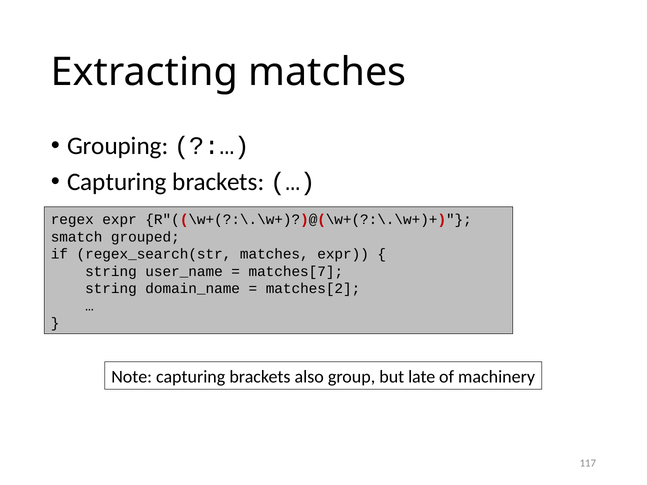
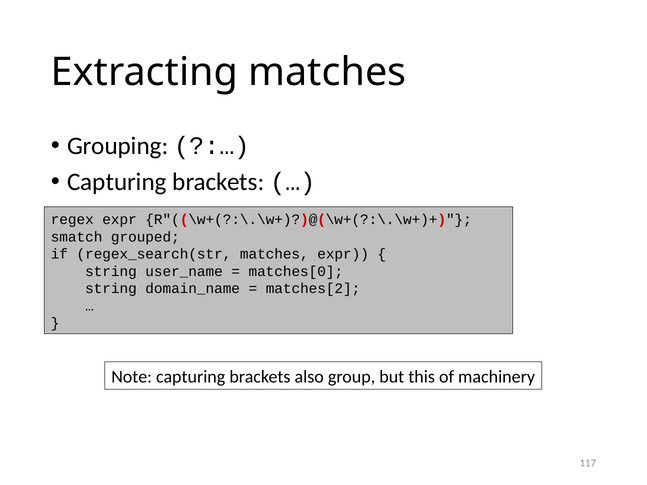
matches[7: matches[7 -> matches[0 (296, 272)
late: late -> this (422, 377)
